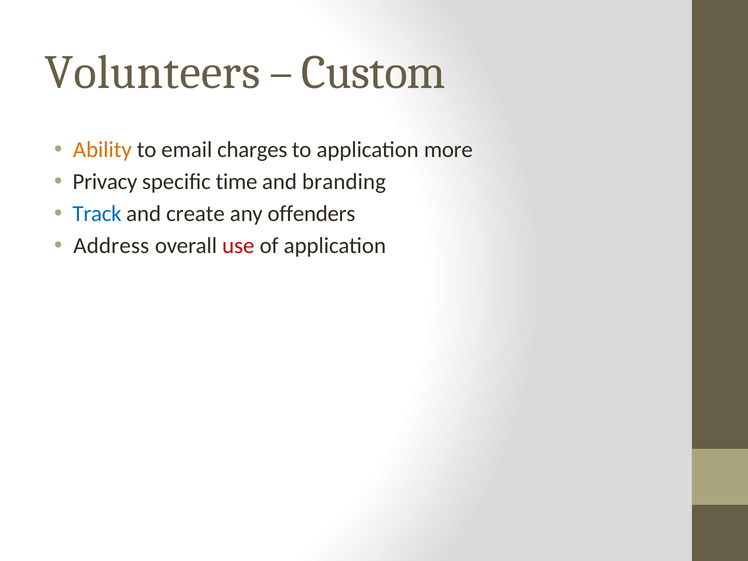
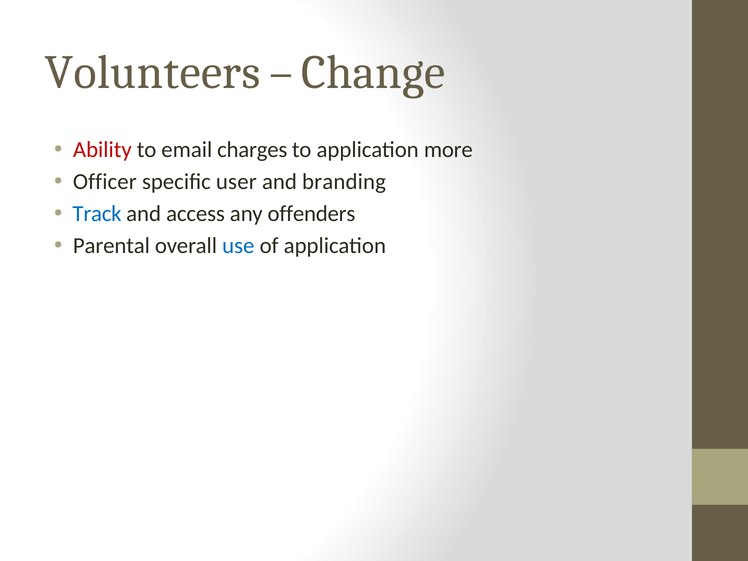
Custom: Custom -> Change (373, 73)
Ability colour: orange -> red (102, 150)
Privacy: Privacy -> Officer (105, 182)
time: time -> user (236, 182)
create: create -> access (195, 214)
Address: Address -> Parental (111, 246)
use colour: red -> blue (238, 246)
